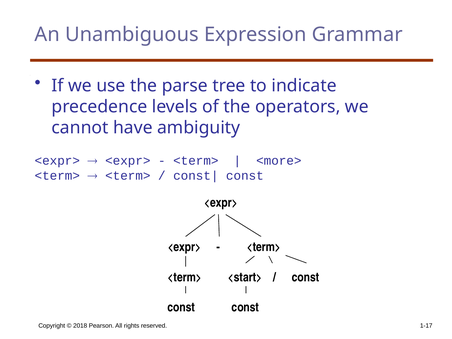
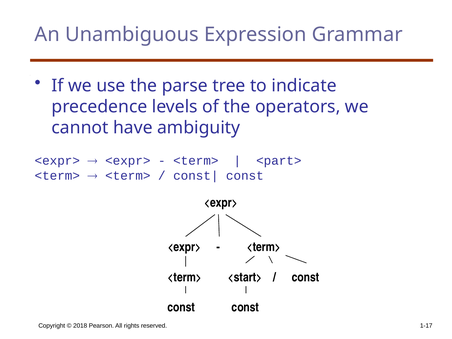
<more>: <more> -> <part> (279, 161)
